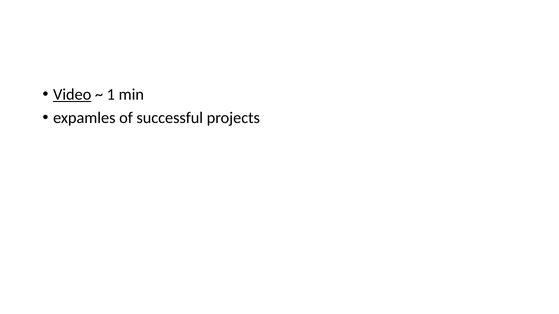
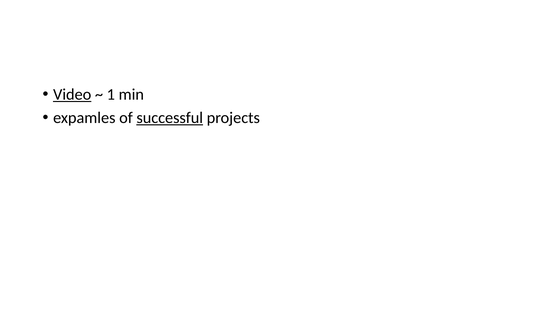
successful underline: none -> present (170, 118)
